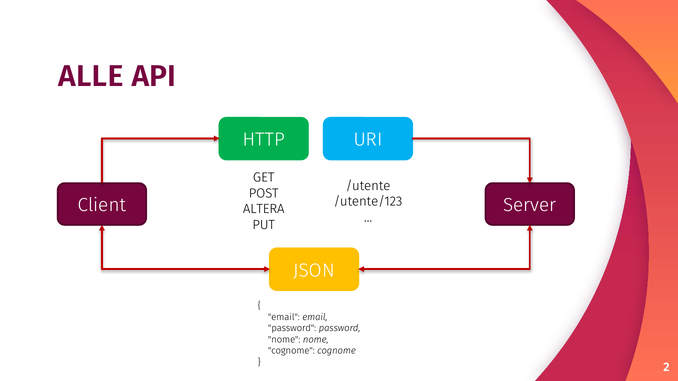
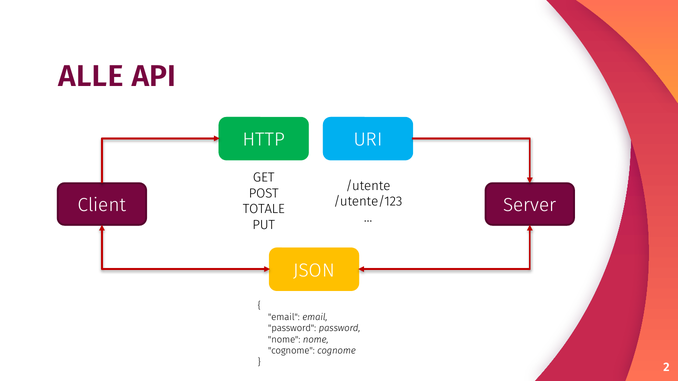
ALTERA: ALTERA -> TOTALE (264, 209)
